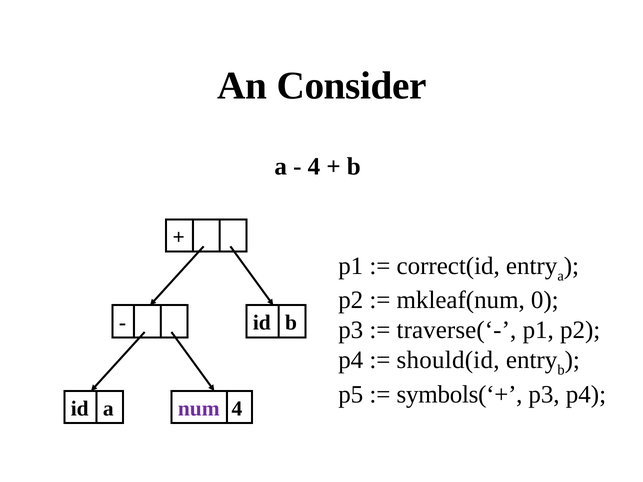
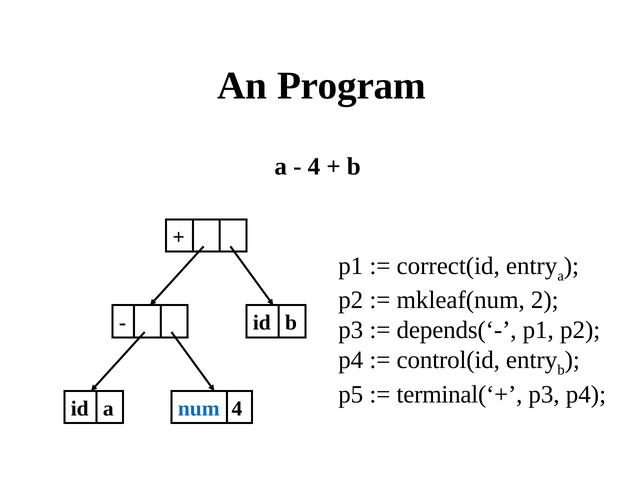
Consider: Consider -> Program (351, 86)
0: 0 -> 2 (545, 300)
traverse(‘-: traverse(‘- -> depends(‘- (457, 330)
should(id: should(id -> control(id (448, 360)
symbols(‘+: symbols(‘+ -> terminal(‘+ (460, 395)
num colour: purple -> blue (199, 409)
